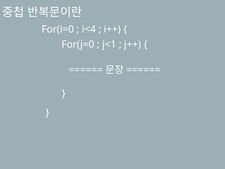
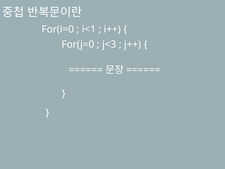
i<4: i<4 -> i<1 (89, 29)
j<1: j<1 -> j<3 (109, 44)
